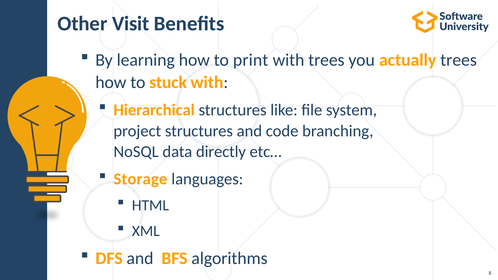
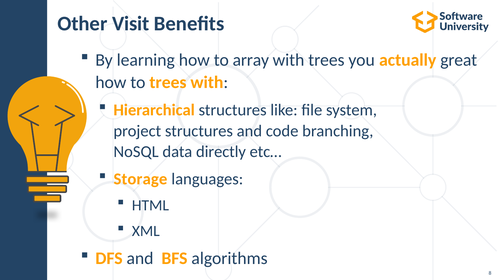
print: print -> array (251, 60)
actually trees: trees -> great (459, 60)
to stuck: stuck -> trees (168, 82)
